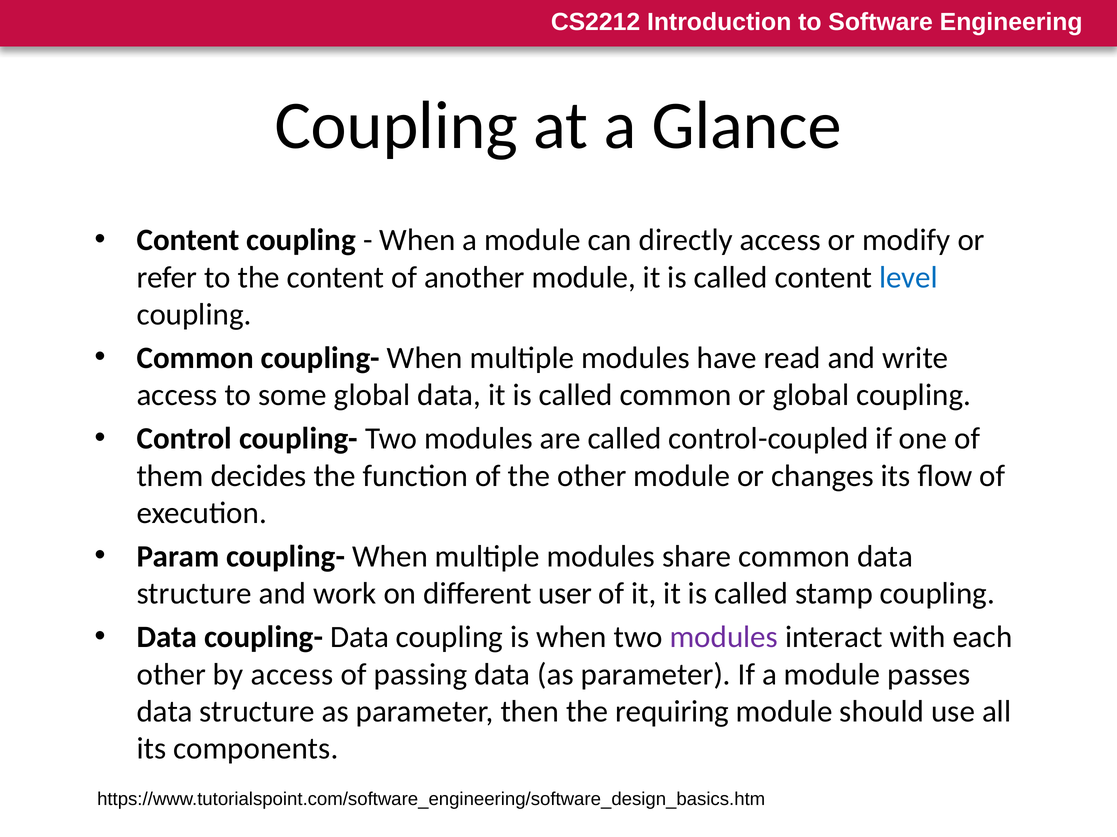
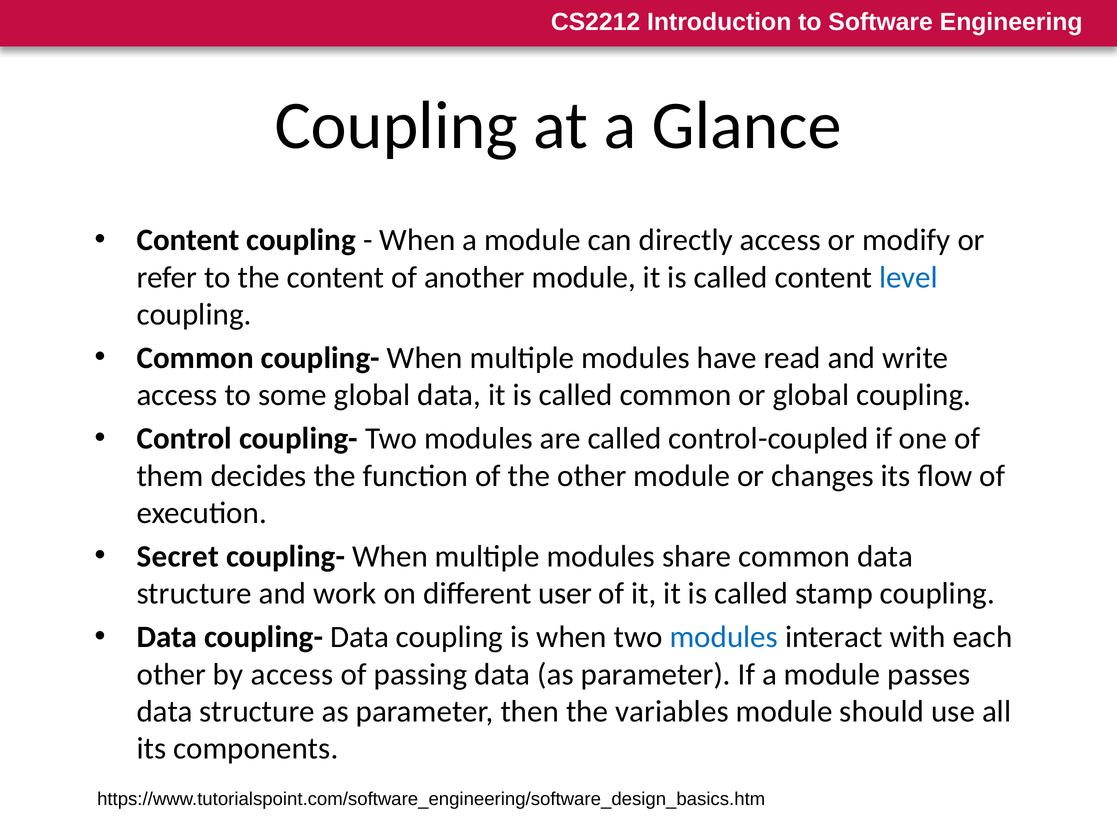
Param: Param -> Secret (178, 557)
modules colour: purple -> blue (724, 638)
requiring: requiring -> variables (672, 712)
